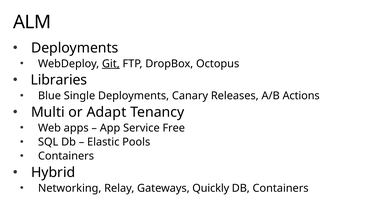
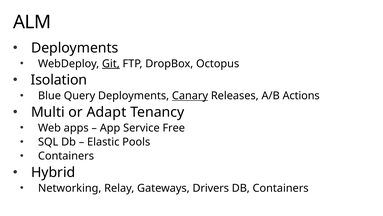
Libraries: Libraries -> Isolation (59, 80)
Single: Single -> Query (80, 96)
Canary underline: none -> present (190, 96)
Quickly: Quickly -> Drivers (211, 188)
